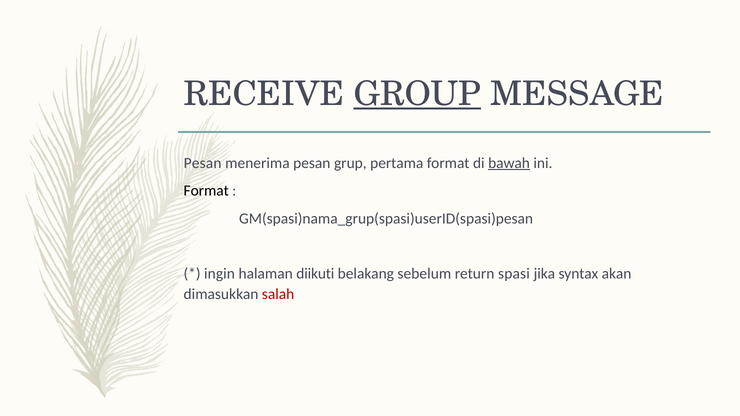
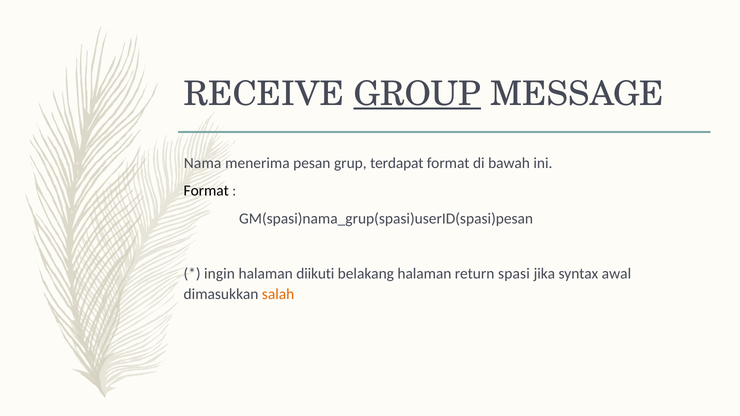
Pesan: Pesan -> Nama (203, 163)
pertama: pertama -> terdapat (397, 163)
bawah underline: present -> none (509, 163)
belakang sebelum: sebelum -> halaman (424, 274)
akan: akan -> awal (616, 274)
salah colour: red -> orange (278, 294)
